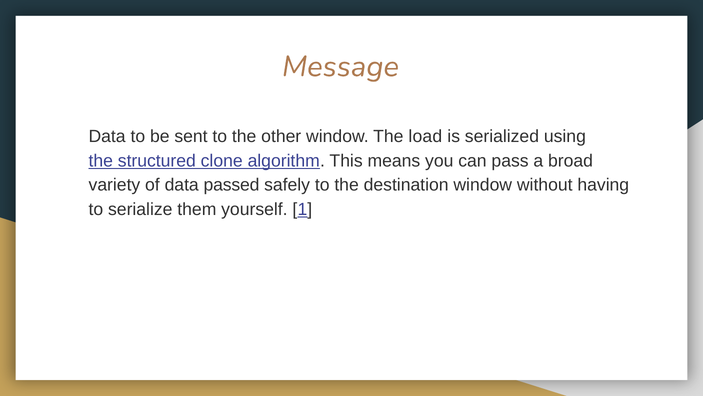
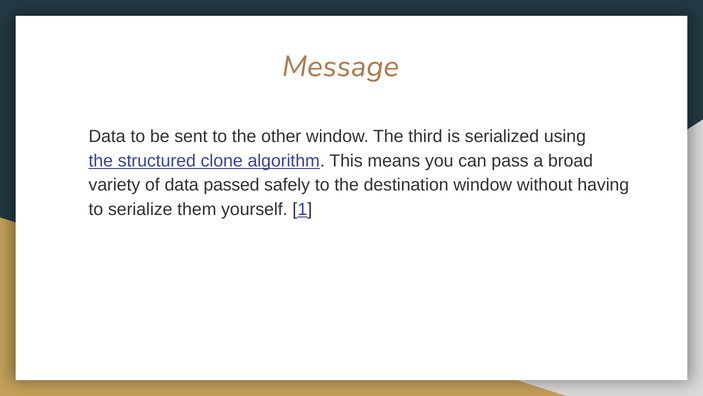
load: load -> third (425, 136)
